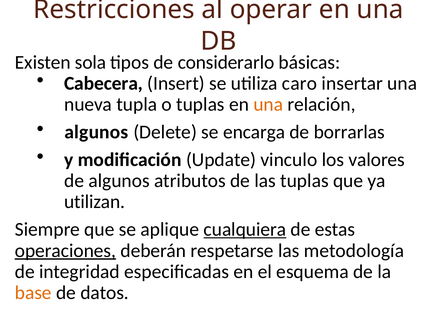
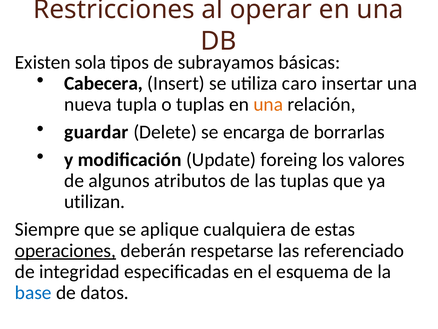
considerarlo: considerarlo -> subrayamos (226, 62)
algunos: algunos -> guardar (96, 132)
vinculo: vinculo -> foreing (289, 159)
cualquiera underline: present -> none (245, 229)
metodología: metodología -> referenciado (354, 250)
base colour: orange -> blue (33, 292)
